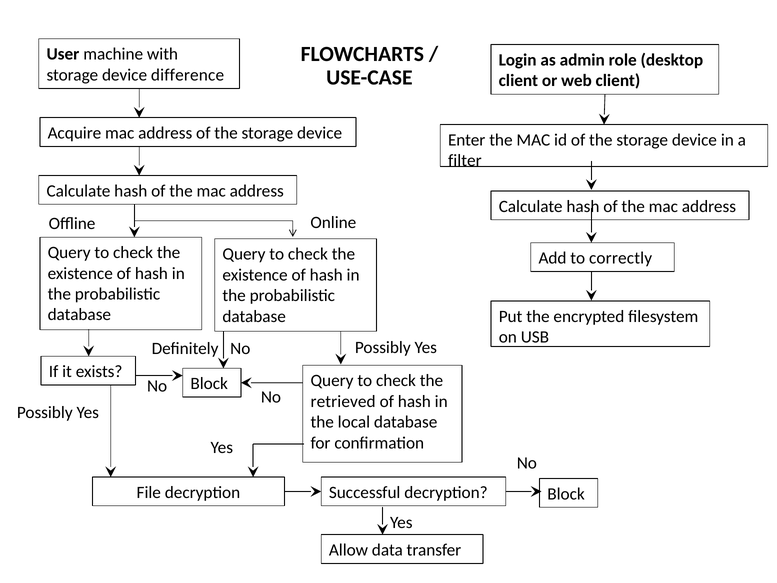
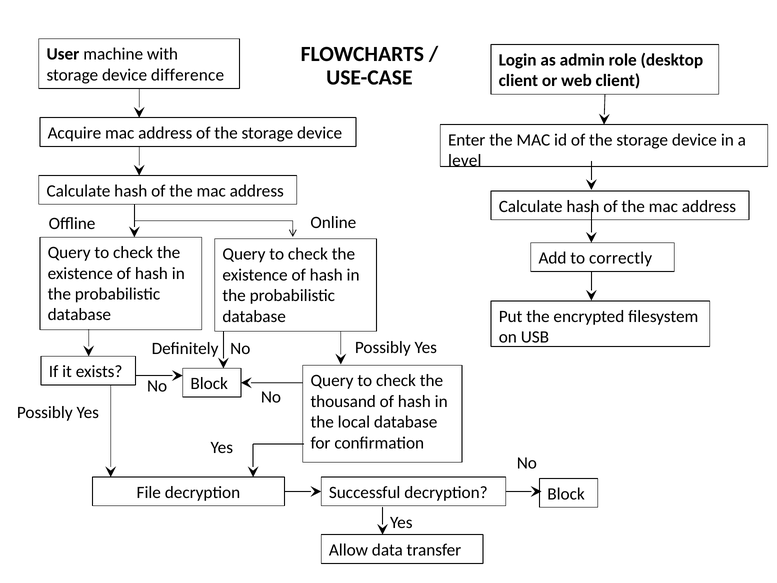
filter: filter -> level (465, 161)
retrieved: retrieved -> thousand (343, 401)
